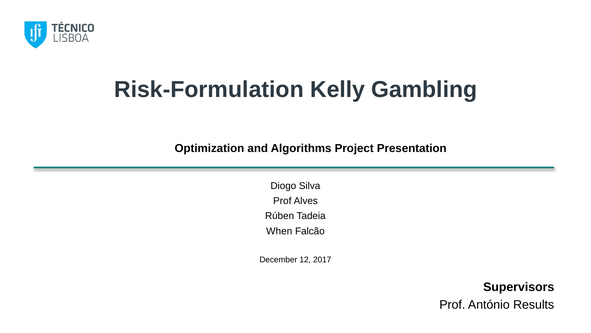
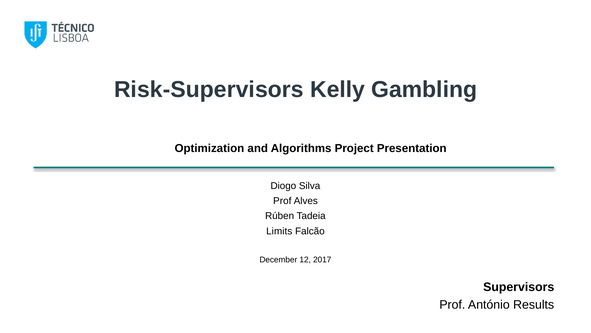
Risk-Formulation: Risk-Formulation -> Risk-Supervisors (209, 89)
When: When -> Limits (279, 231)
